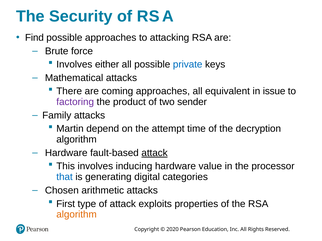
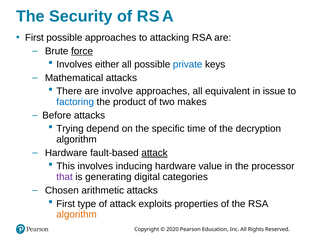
Find: Find -> First (34, 38)
force underline: none -> present (82, 51)
coming: coming -> involve (117, 91)
factoring colour: purple -> blue (75, 102)
sender: sender -> makes (192, 102)
Family: Family -> Before (57, 116)
Martin: Martin -> Trying (70, 129)
attempt: attempt -> specific (168, 129)
that colour: blue -> purple (65, 177)
